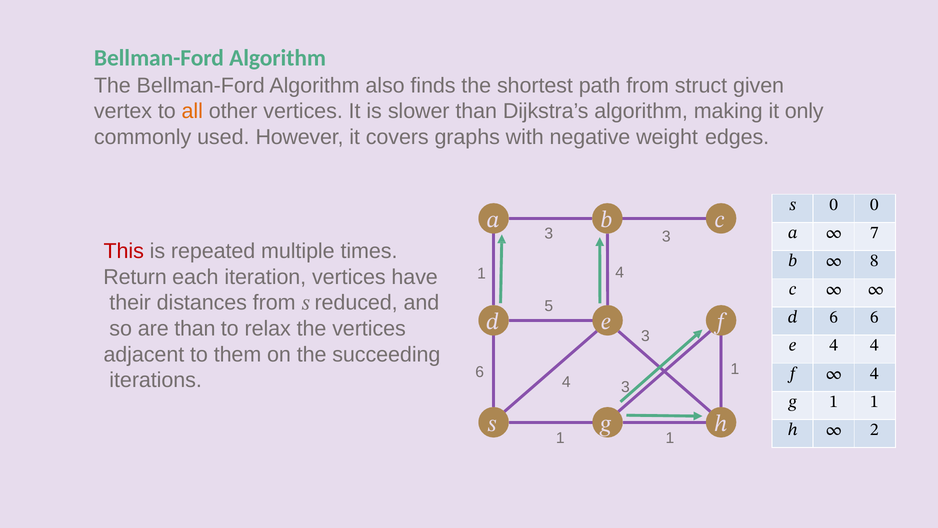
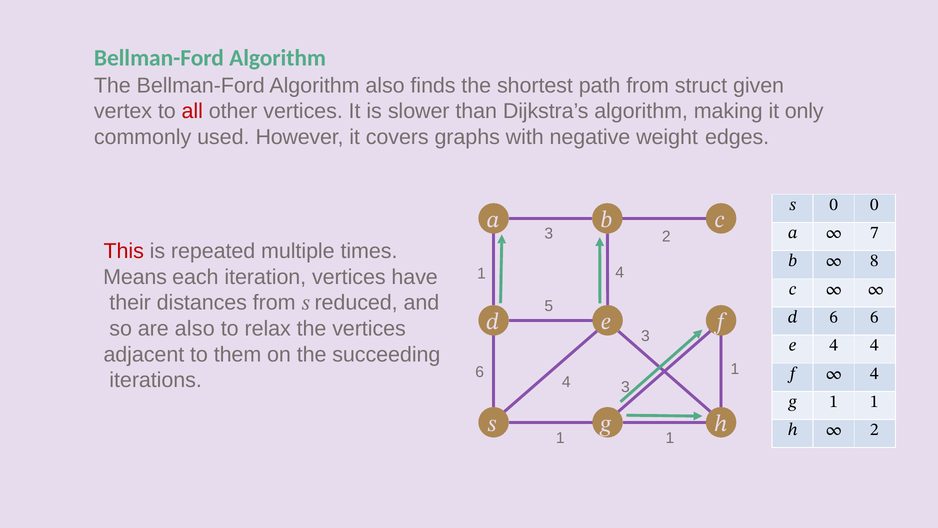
all colour: orange -> red (192, 111)
3: 3 -> 2 (666, 236)
Return: Return -> Means (135, 277)
are than: than -> also (195, 328)
